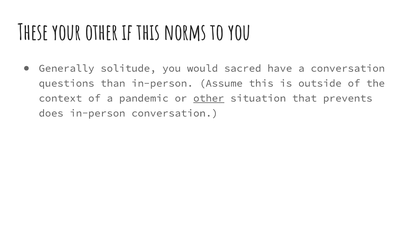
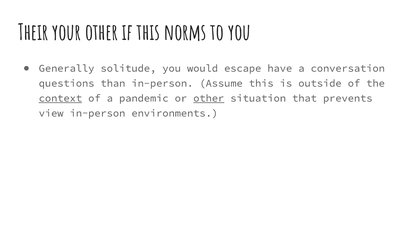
These: These -> Their (33, 33)
sacred: sacred -> escape (243, 68)
context underline: none -> present (60, 98)
does: does -> view (51, 113)
in-person conversation: conversation -> environments (175, 113)
